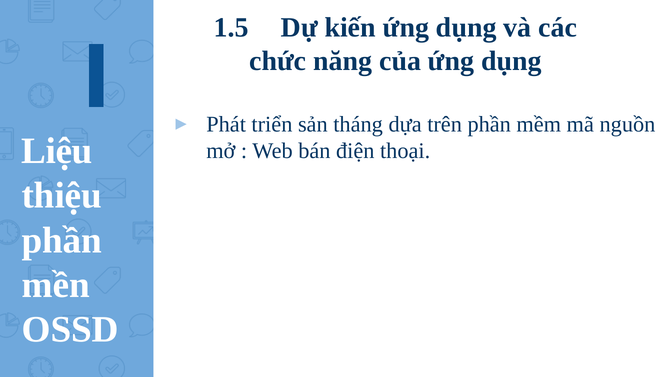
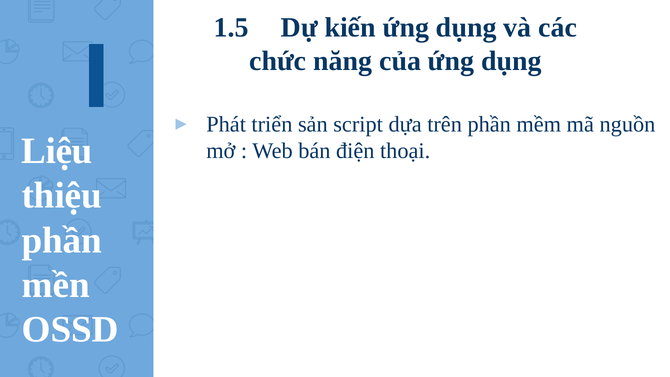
tháng: tháng -> script (358, 124)
